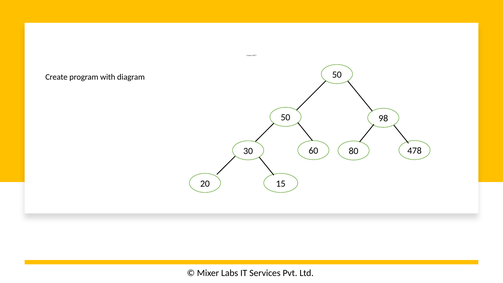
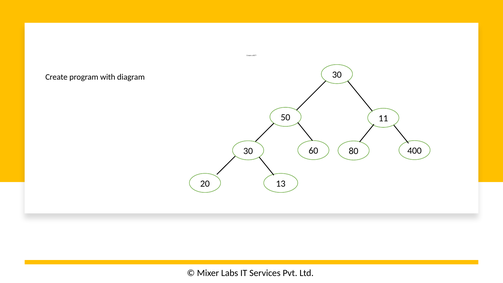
diagram 50: 50 -> 30 (337, 75)
98: 98 -> 11 (383, 118)
478: 478 -> 400 (414, 151)
15: 15 -> 13 (281, 184)
